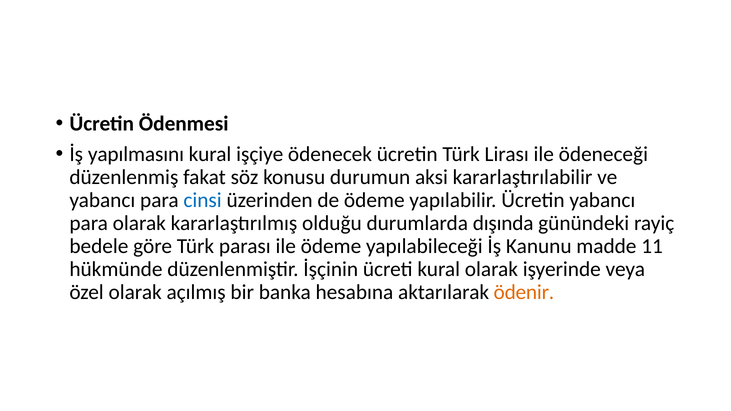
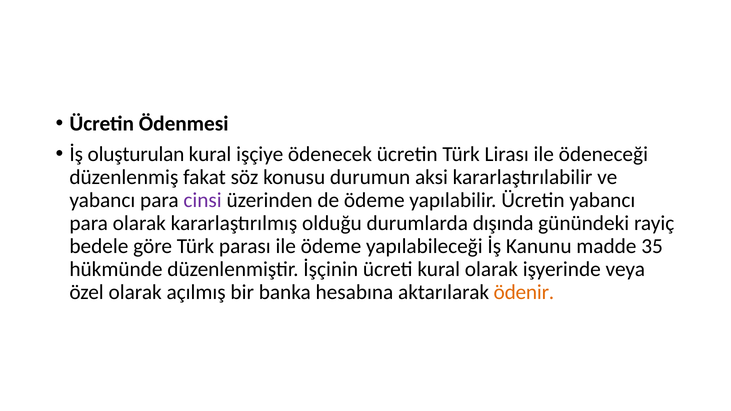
yapılmasını: yapılmasını -> oluşturulan (136, 154)
cinsi colour: blue -> purple (203, 200)
11: 11 -> 35 (652, 246)
